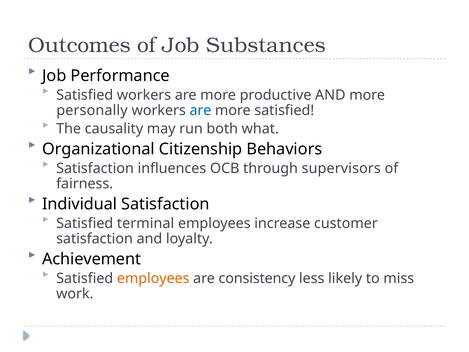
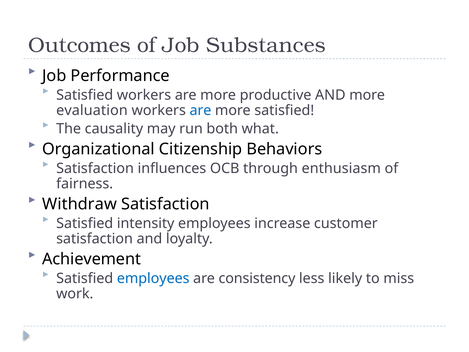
personally: personally -> evaluation (92, 110)
supervisors: supervisors -> enthusiasm (341, 168)
Individual: Individual -> Withdraw (79, 204)
terminal: terminal -> intensity (146, 223)
employees colour: orange -> blue (153, 278)
